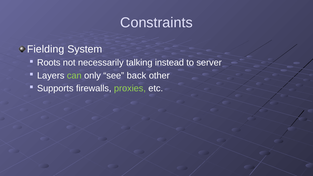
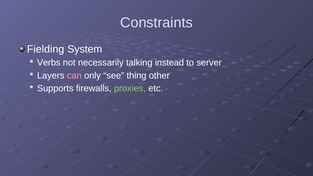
Roots: Roots -> Verbs (49, 63)
can colour: light green -> pink (74, 76)
back: back -> thing (137, 76)
